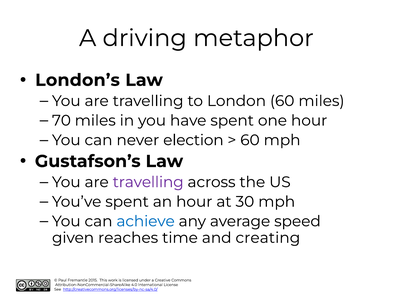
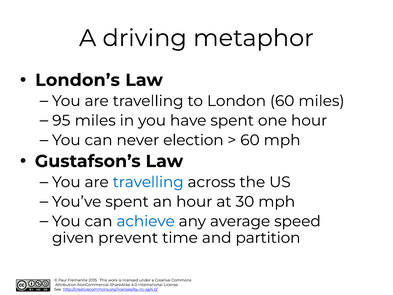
70: 70 -> 95 (61, 120)
travelling colour: purple -> blue (148, 182)
reaches: reaches -> prevent (128, 238)
creating: creating -> partition (268, 238)
